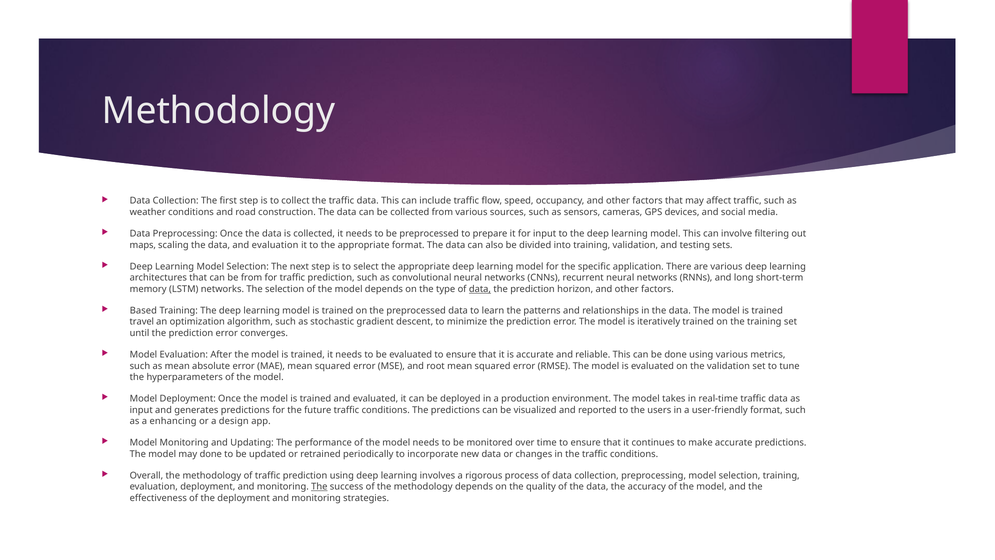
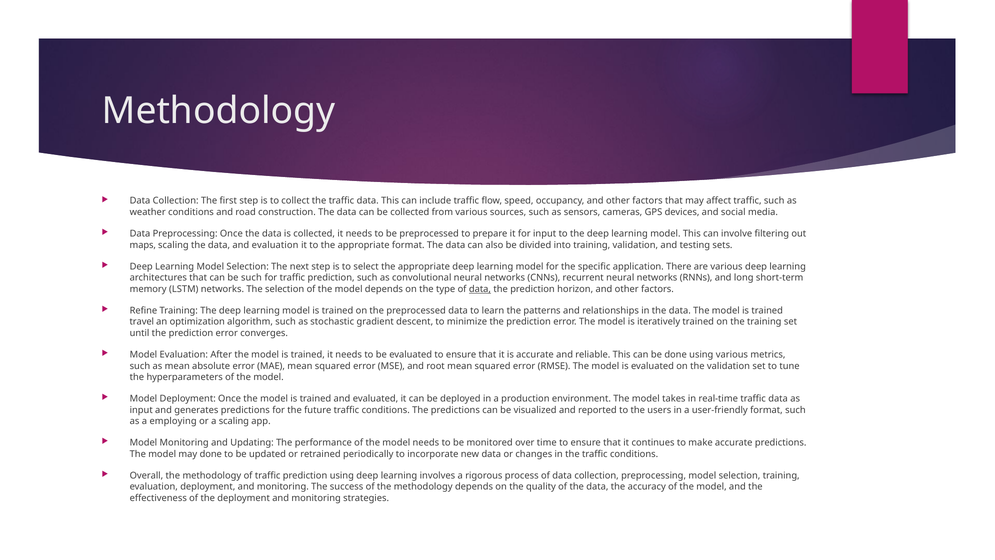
be from: from -> such (251, 278)
Based: Based -> Refine (143, 310)
enhancing: enhancing -> employing (173, 421)
a design: design -> scaling (234, 421)
The underline: present -> none (319, 487)
